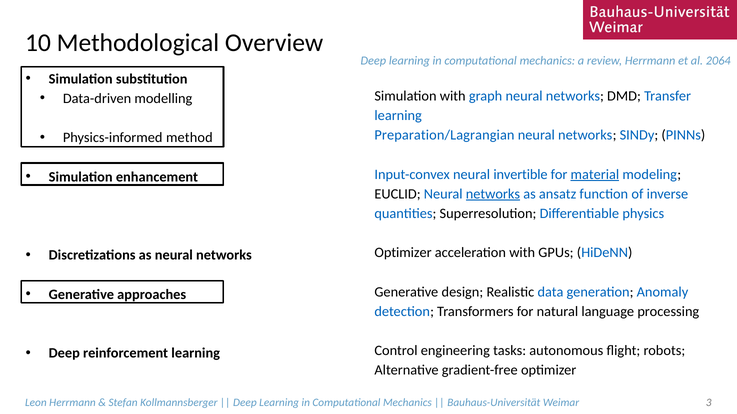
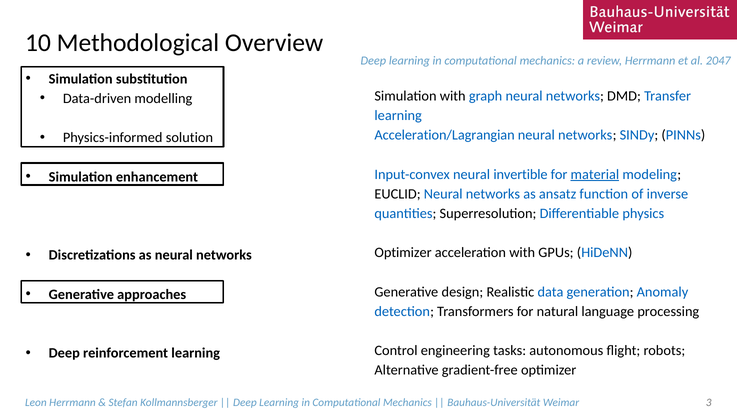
2064: 2064 -> 2047 (718, 61)
Preparation/Lagrangian: Preparation/Lagrangian -> Acceleration/Lagrangian (445, 135)
method: method -> solution (189, 138)
networks underline: present -> none (493, 194)
